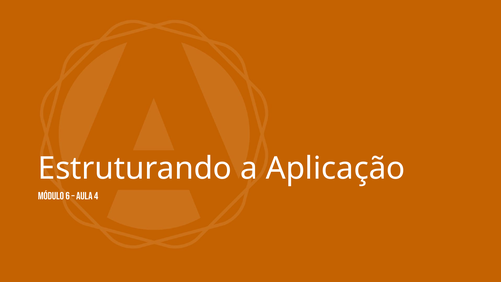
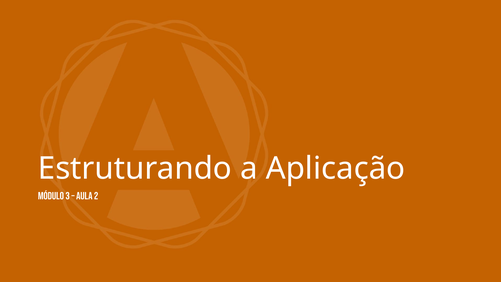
6: 6 -> 3 (68, 196)
4: 4 -> 2 (96, 196)
